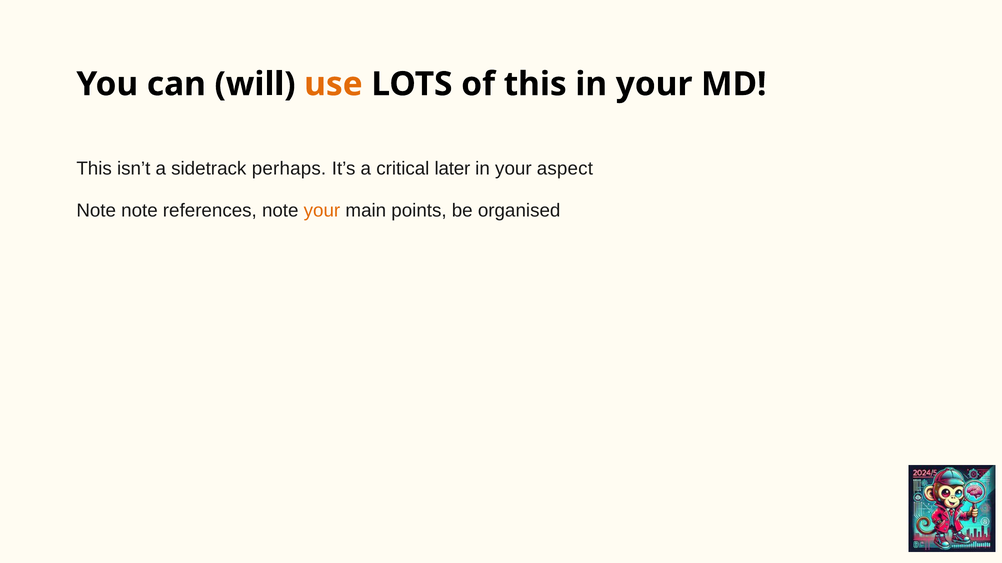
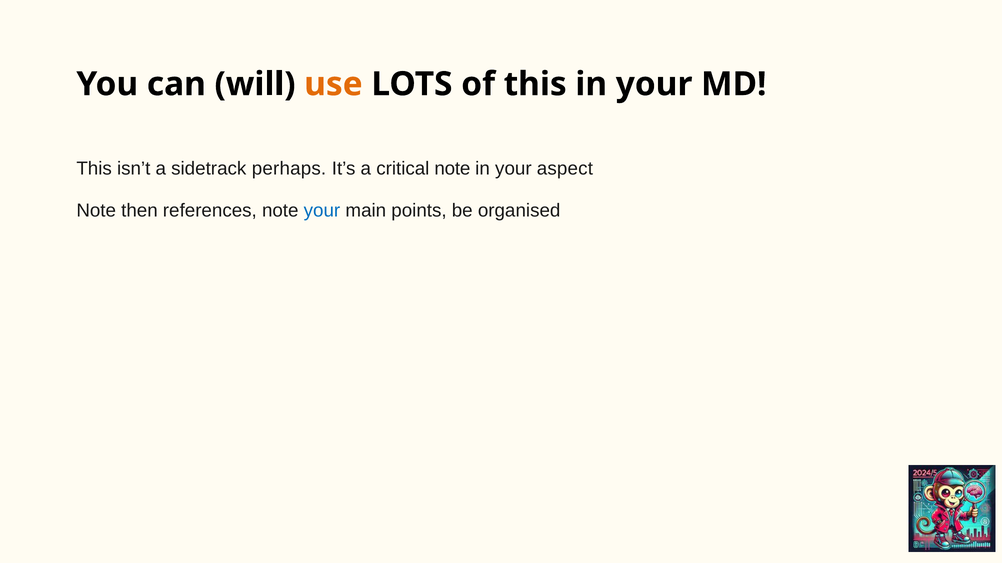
critical later: later -> note (452, 169)
Note note: note -> then (139, 211)
your colour: orange -> blue (322, 211)
